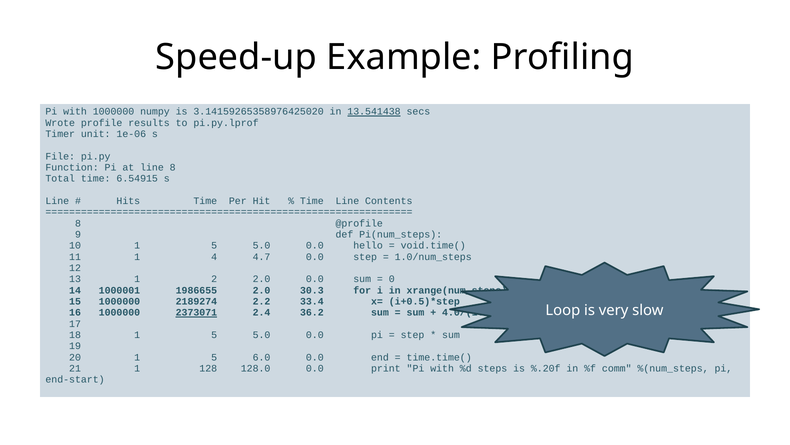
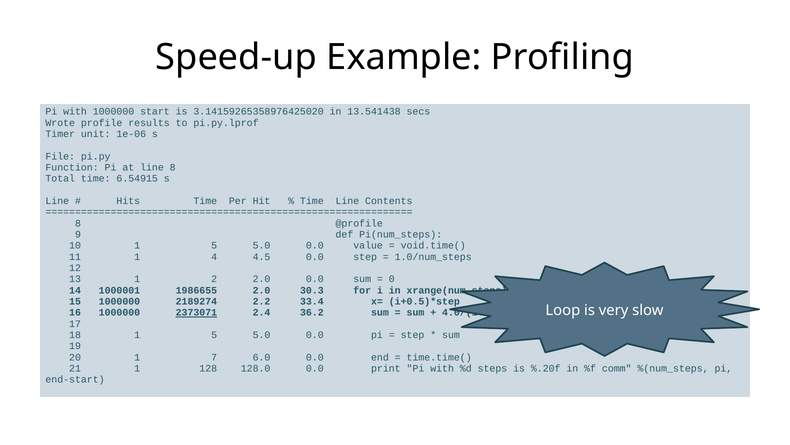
numpy: numpy -> start (155, 112)
13.541438 underline: present -> none (374, 112)
hello: hello -> value (368, 245)
4.7: 4.7 -> 4.5 (262, 257)
20 1 5: 5 -> 7 (214, 357)
